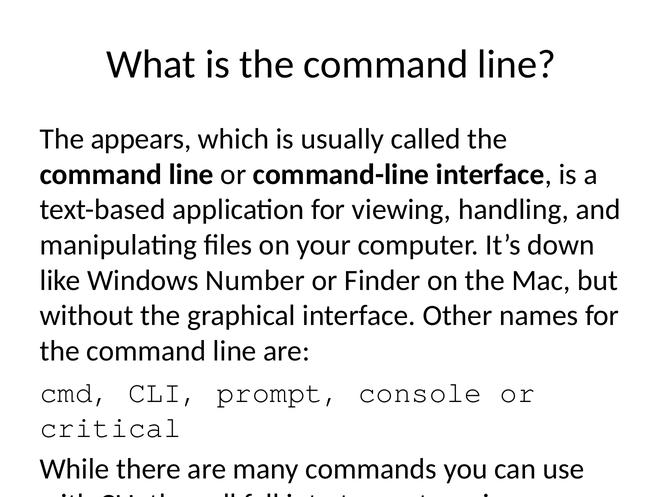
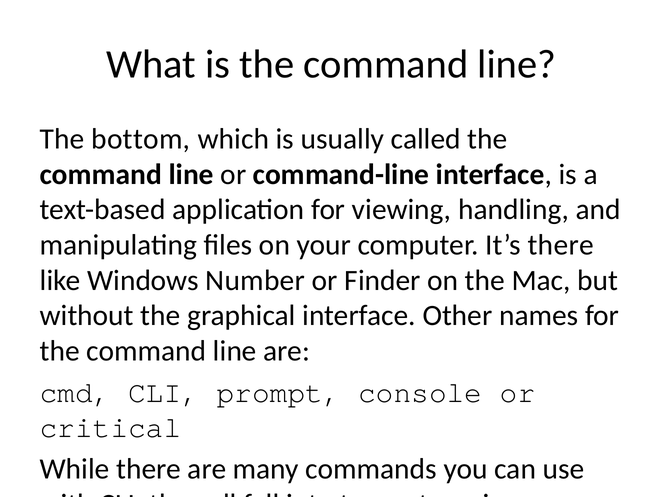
appears: appears -> bottom (141, 139)
It’s down: down -> there (561, 245)
